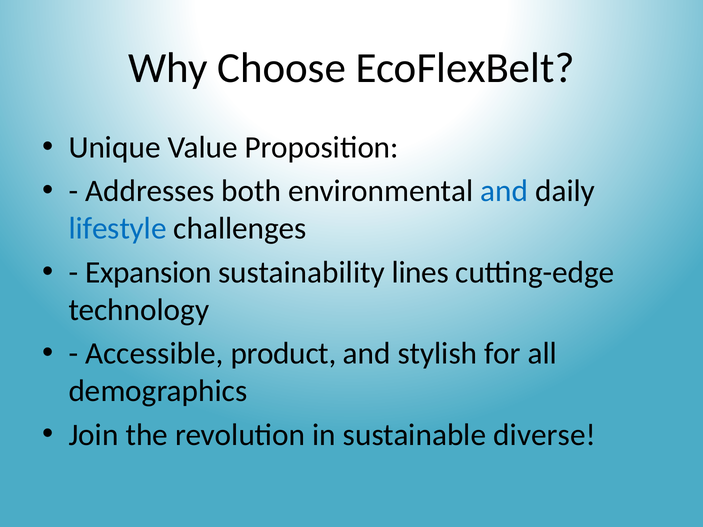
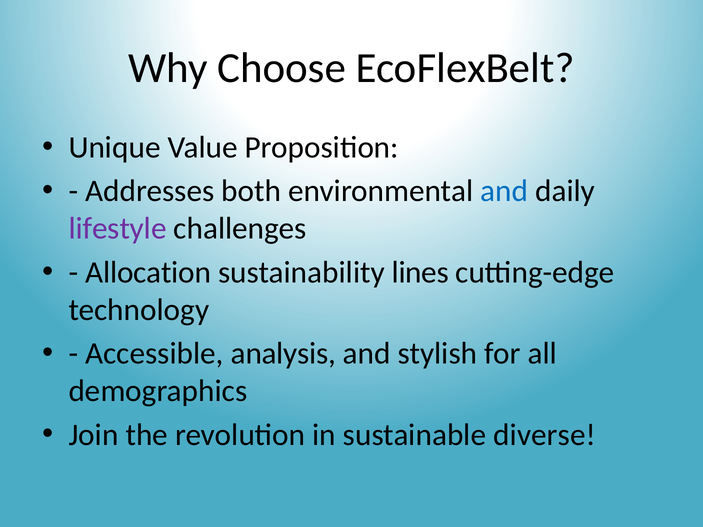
lifestyle colour: blue -> purple (118, 229)
Expansion: Expansion -> Allocation (148, 272)
product: product -> analysis (283, 354)
